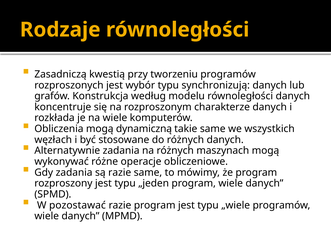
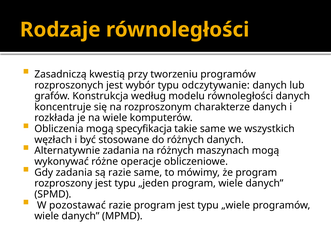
synchronizują: synchronizują -> odczytywanie (216, 85)
dynamiczną: dynamiczną -> specyfikacja (144, 129)
